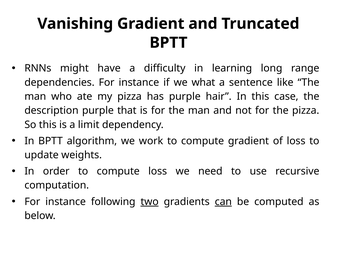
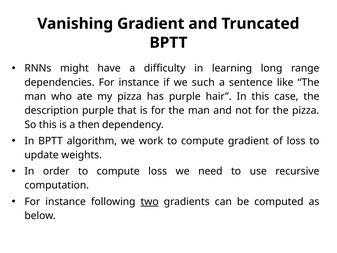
what: what -> such (203, 82)
limit: limit -> then (89, 124)
can underline: present -> none (223, 201)
